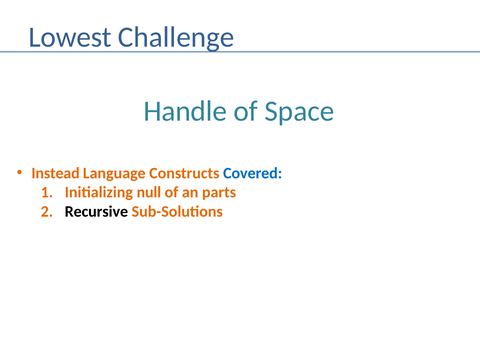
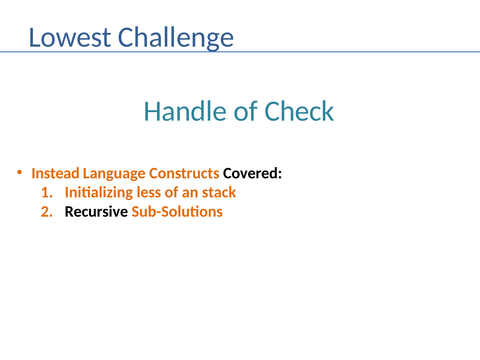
Space: Space -> Check (300, 111)
Covered colour: blue -> black (253, 173)
null: null -> less (149, 192)
parts: parts -> stack (219, 192)
